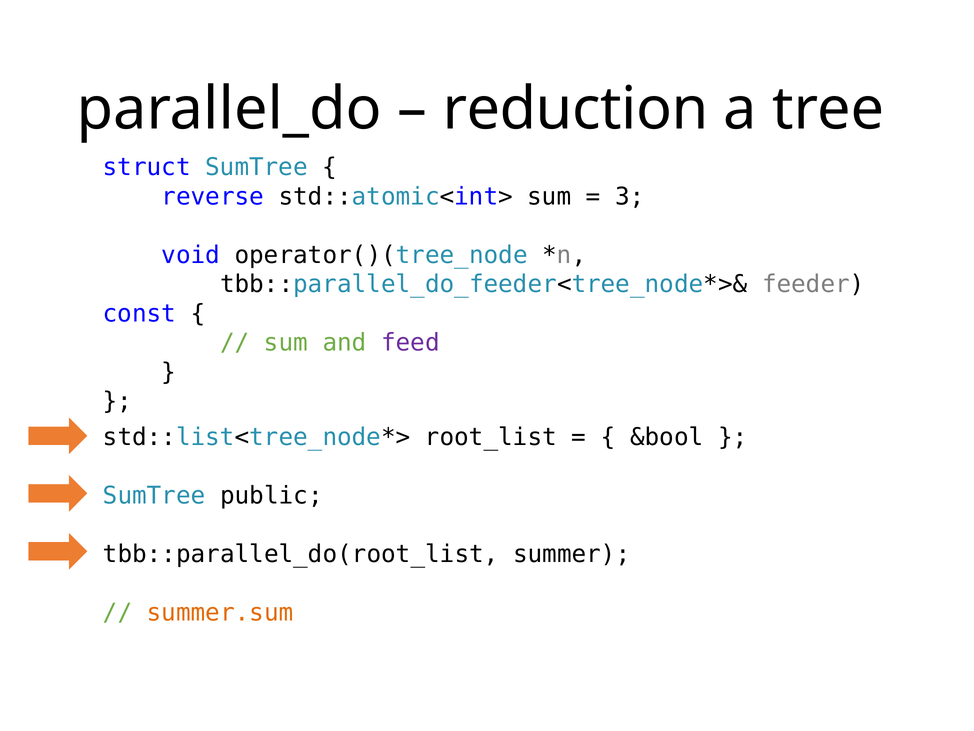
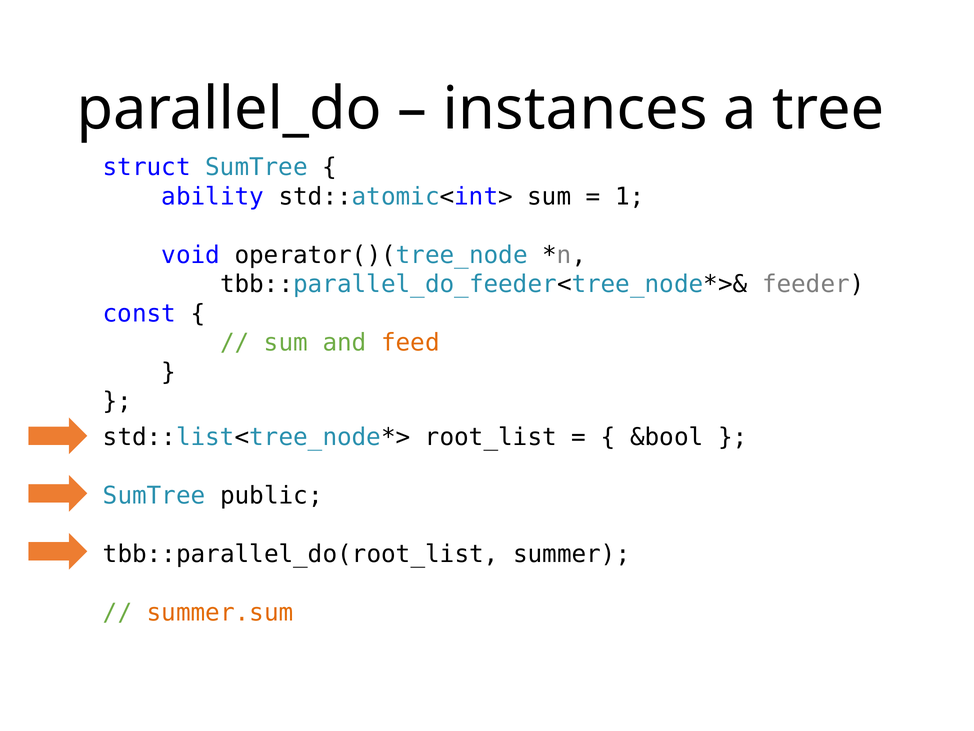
reduction: reduction -> instances (575, 109)
reverse: reverse -> ability (213, 196)
3: 3 -> 1 (630, 196)
feed colour: purple -> orange (411, 343)
